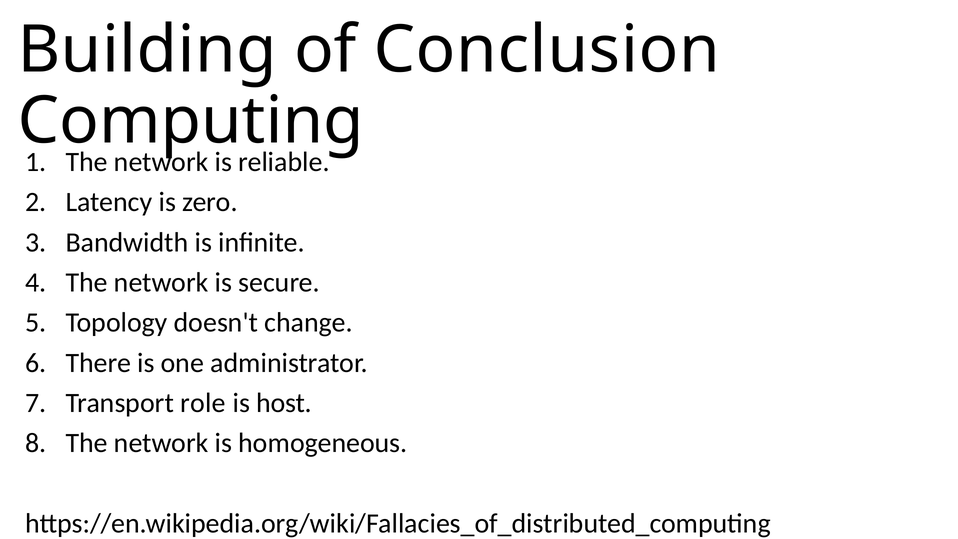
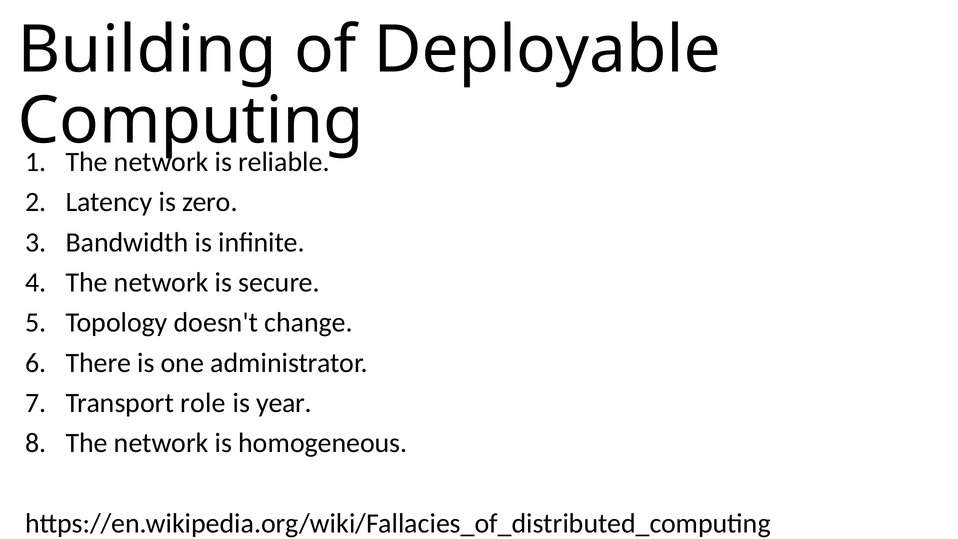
Conclusion: Conclusion -> Deployable (547, 50)
host: host -> year (284, 403)
